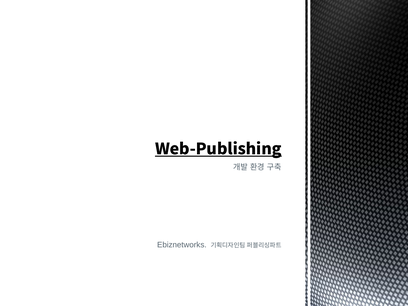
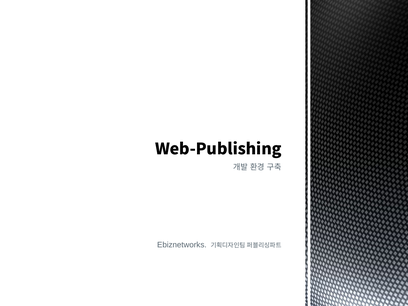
Web-Publishing underline: present -> none (218, 149)
